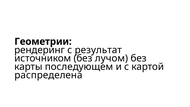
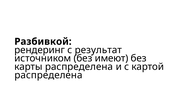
Геометрии: Геометрии -> Разбивкой (43, 42)
лучом: лучом -> имеют (112, 58)
карты последующем: последующем -> распределена (79, 67)
